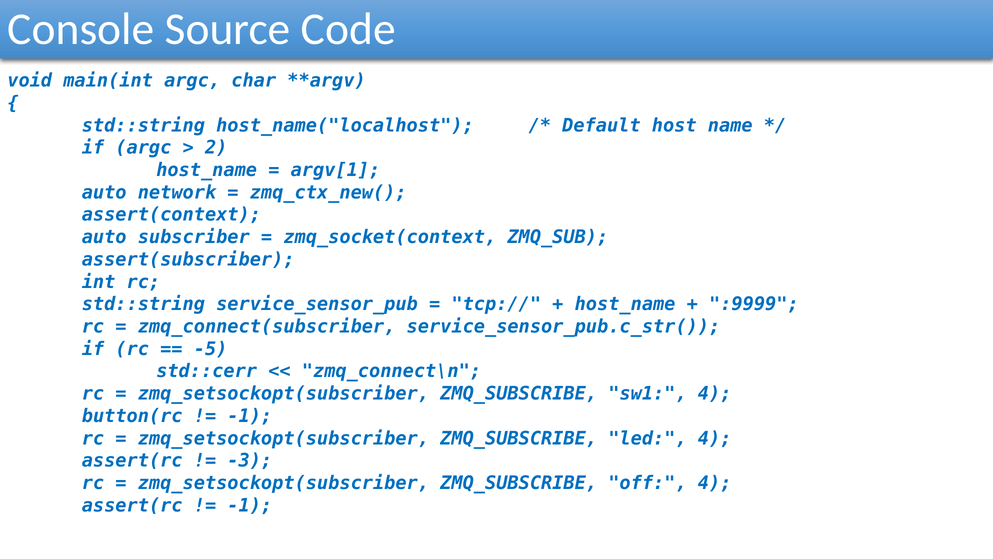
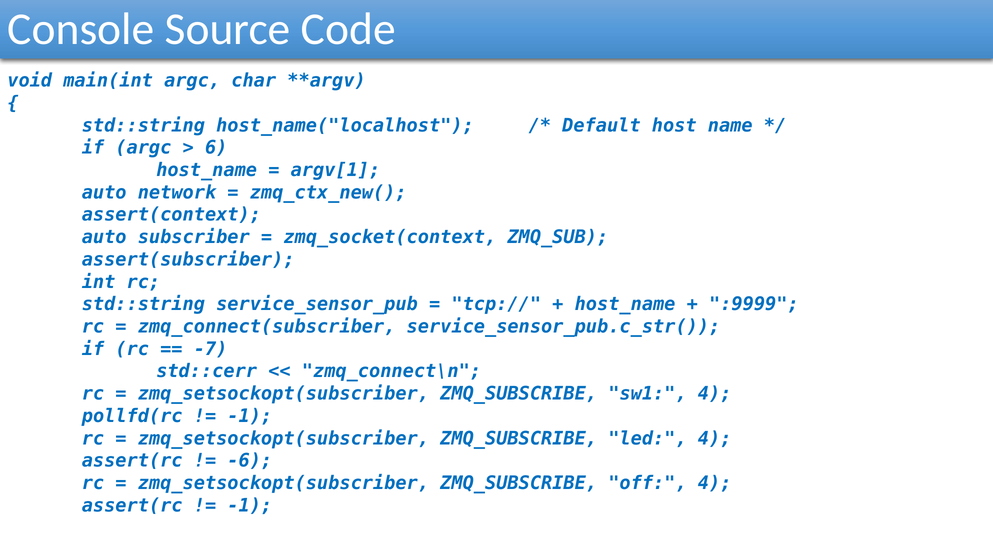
2: 2 -> 6 (216, 148)
-5: -5 -> -7 (211, 349)
button(rc: button(rc -> pollfd(rc (132, 416)
-3: -3 -> -6 (250, 460)
